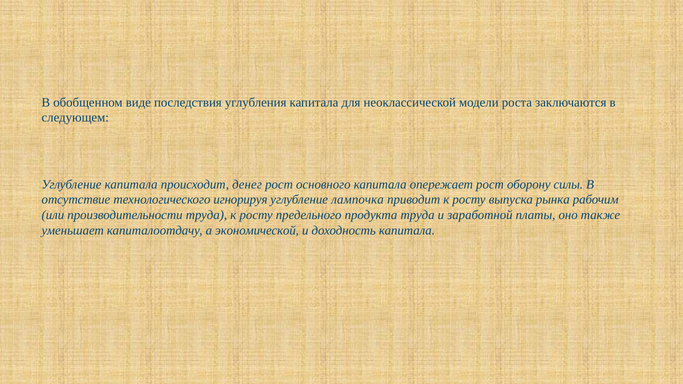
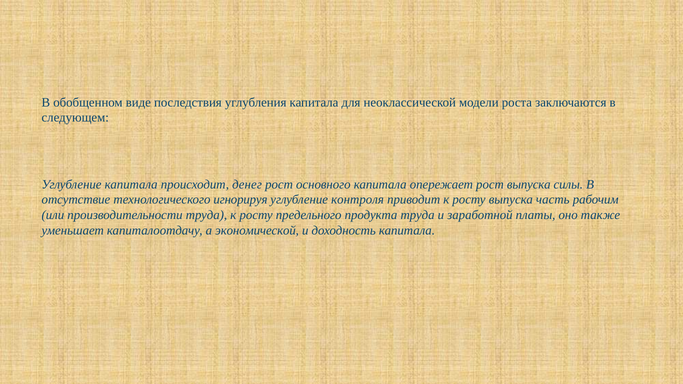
рост оборону: оборону -> выпуска (529, 184)
лампочка: лампочка -> контроля (358, 200)
рынка: рынка -> часть (553, 200)
